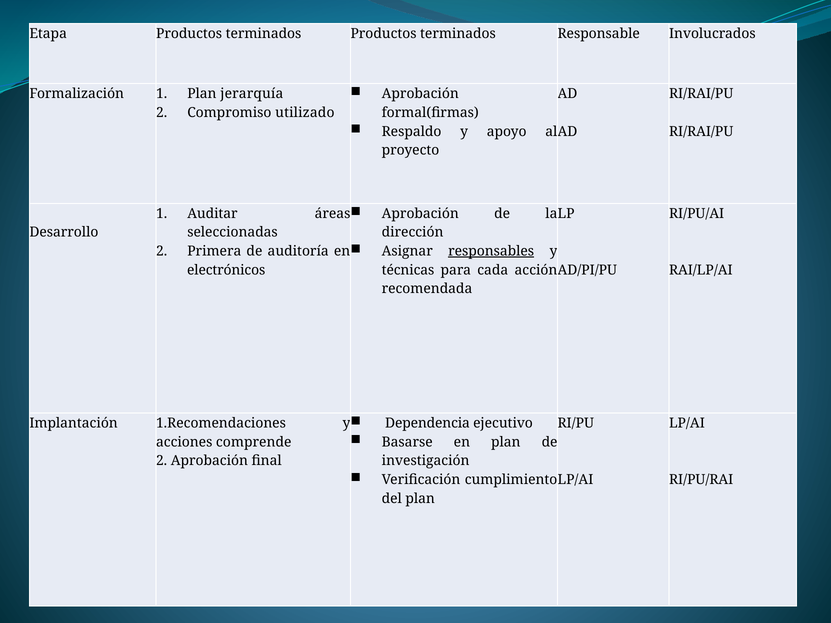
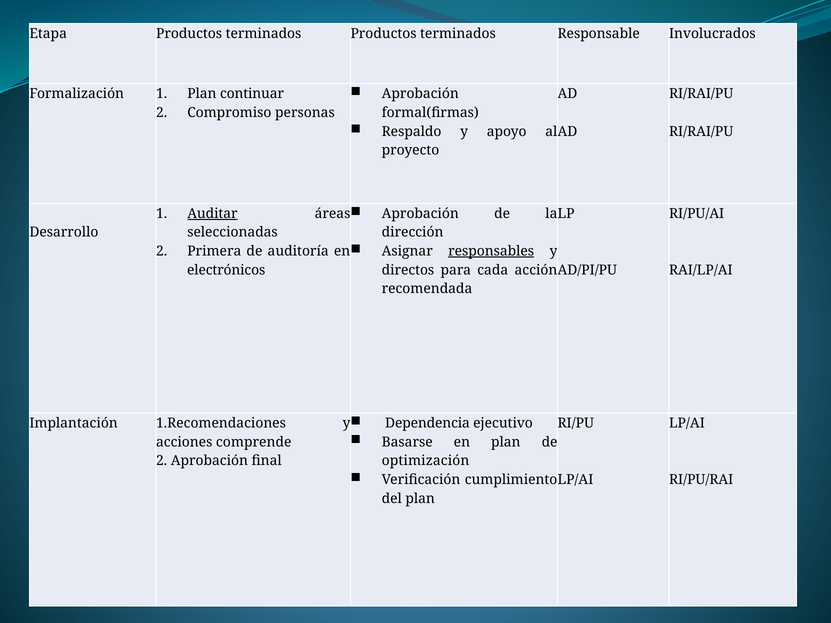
jerarquía: jerarquía -> continuar (252, 94)
utilizado: utilizado -> personas (305, 113)
Auditar underline: none -> present (212, 214)
técnicas: técnicas -> directos (408, 270)
investigación: investigación -> optimización (426, 461)
